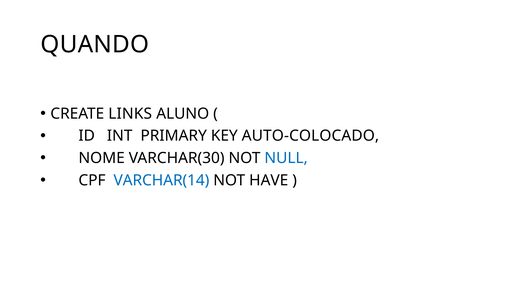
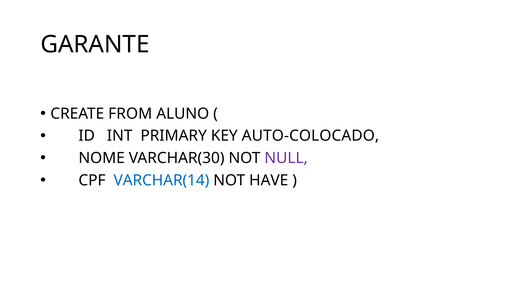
QUANDO: QUANDO -> GARANTE (95, 45)
LINKS: LINKS -> FROM (130, 114)
NULL colour: blue -> purple (286, 158)
